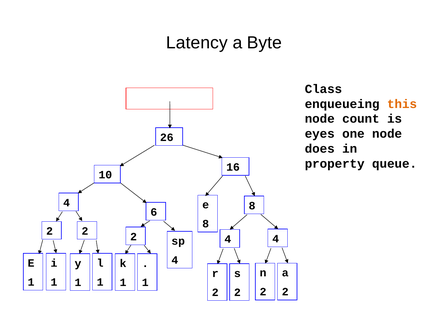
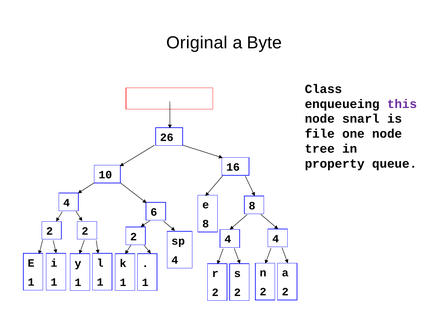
Latency: Latency -> Original (197, 43)
this colour: orange -> purple (402, 104)
count: count -> snarl (361, 119)
eyes: eyes -> file (320, 134)
does: does -> tree (320, 149)
